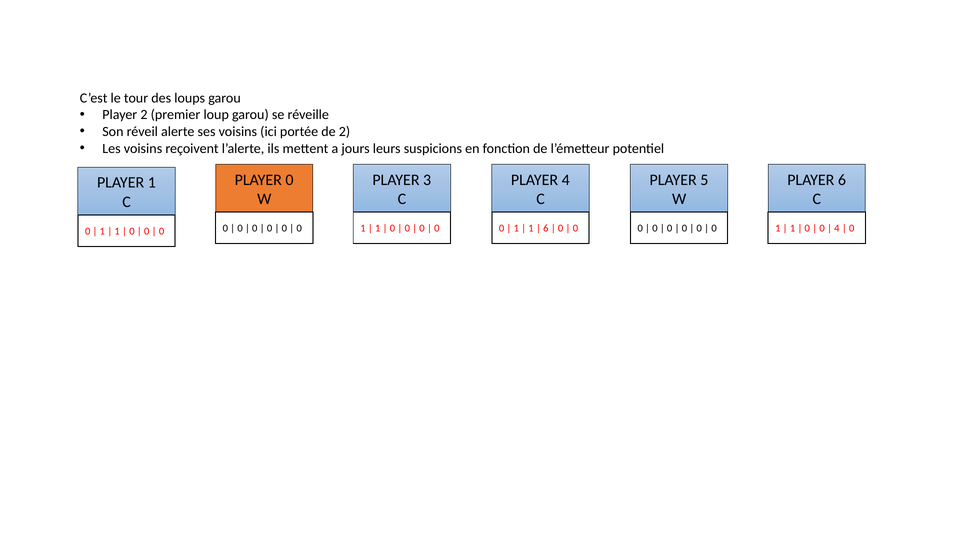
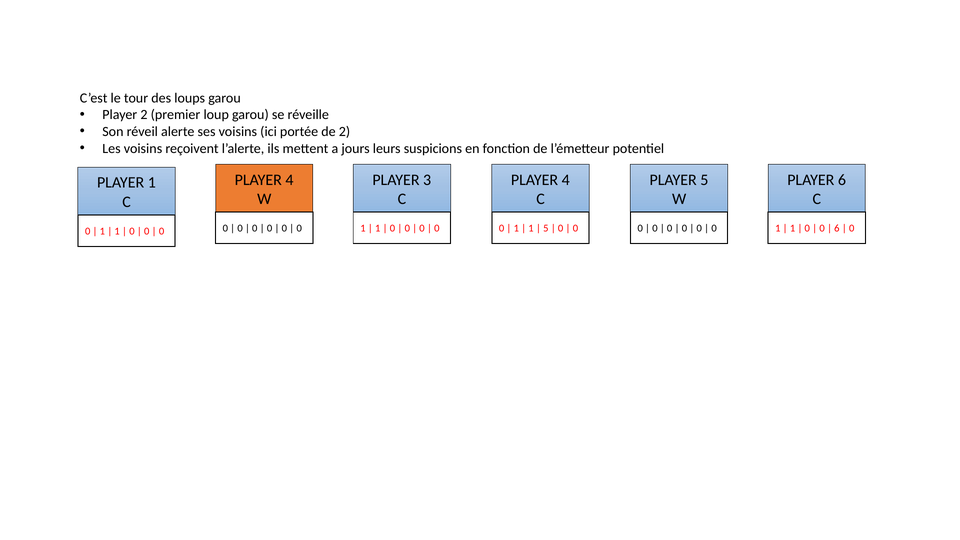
0: 0 -> 4 (289, 180)
6: 6 -> 5 (546, 228)
4: 4 -> 6 (837, 228)
